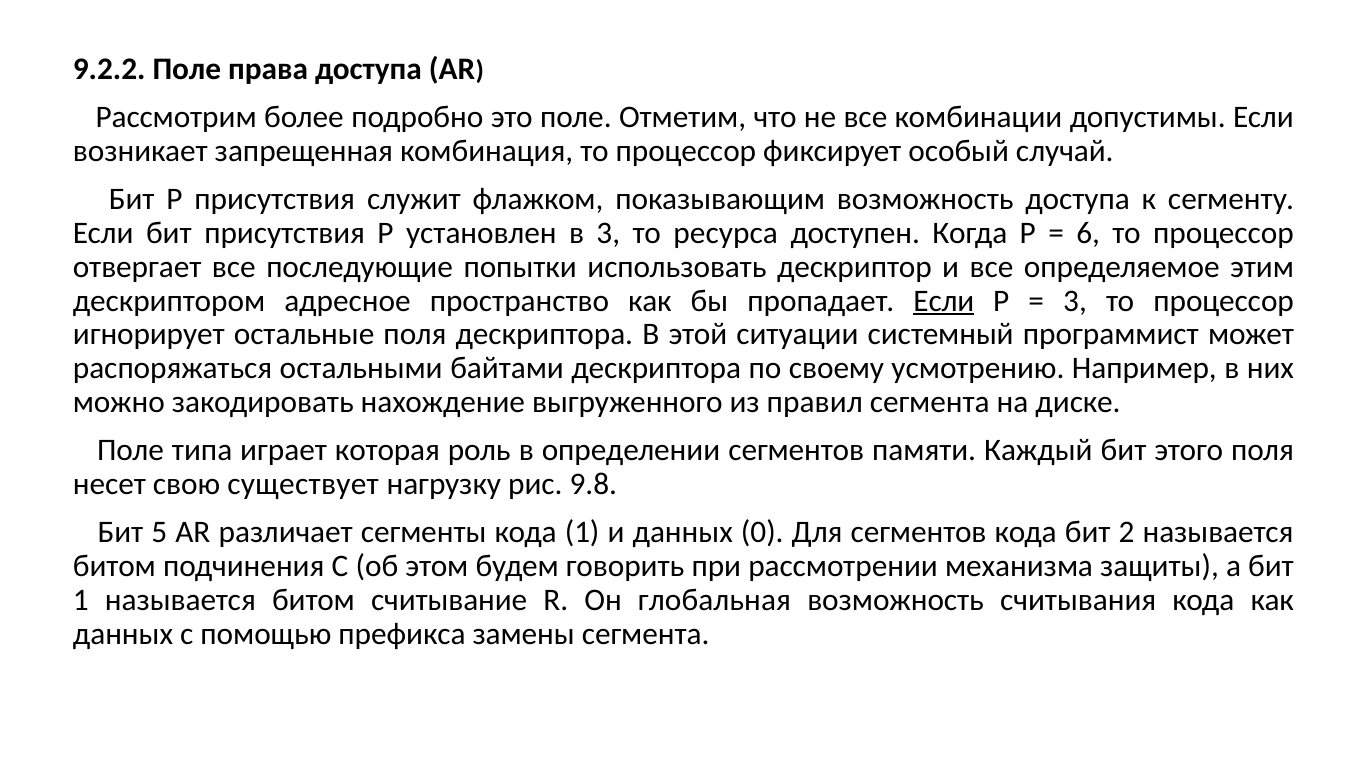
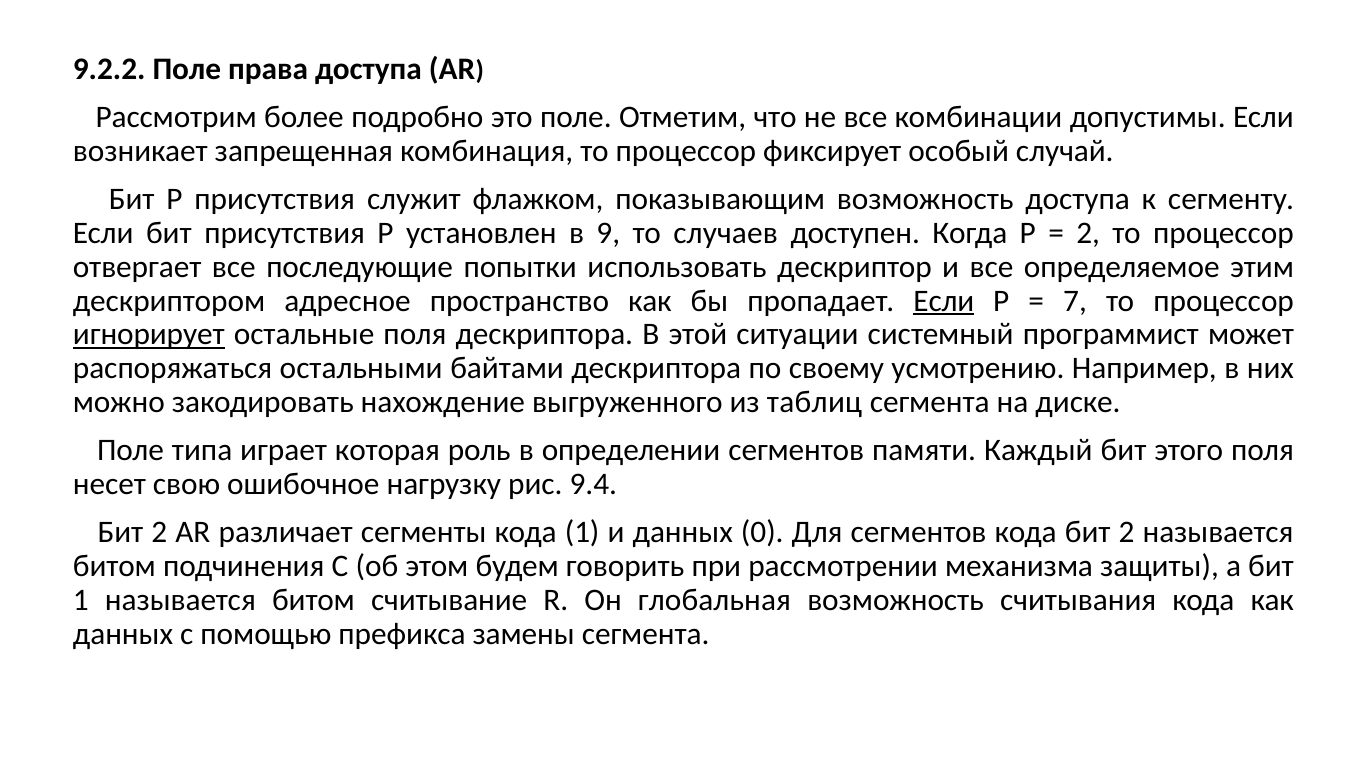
в 3: 3 -> 9 (608, 233)
ресурса: ресурса -> случаев (726, 233)
6: 6 -> 2 (1088, 233)
3: 3 -> 7 (1075, 301)
игнорирует underline: none -> present (149, 335)
правил: правил -> таблиц (815, 402)
существует: существует -> ошибочное (303, 484)
9.8: 9.8 -> 9.4 (593, 484)
5: 5 -> 2 (159, 532)
